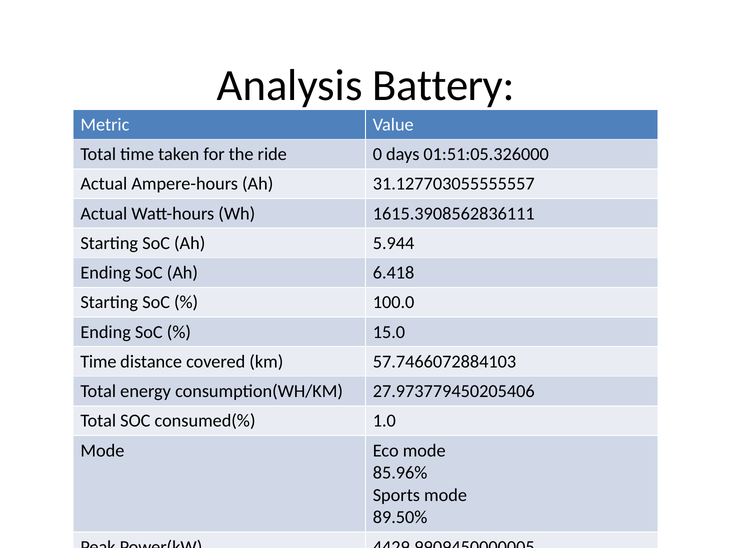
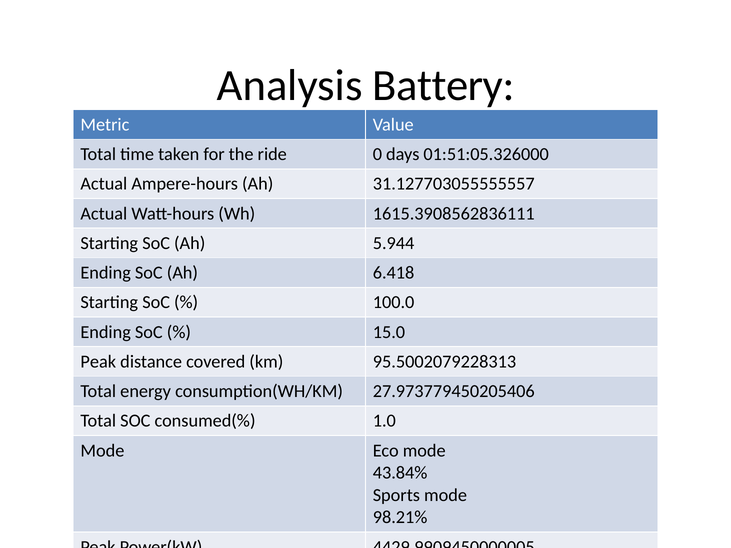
Time: Time -> Peak (98, 362)
57.7466072884103: 57.7466072884103 -> 95.5002079228313 (444, 362)
85.96%: 85.96% -> 43.84% (400, 473)
89.50%: 89.50% -> 98.21% (400, 518)
